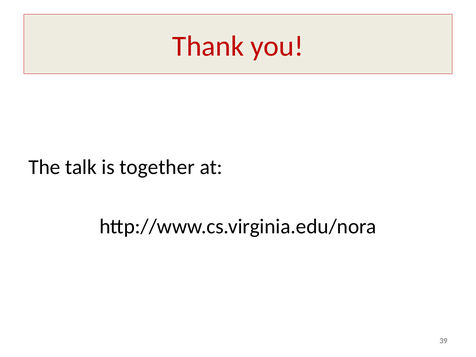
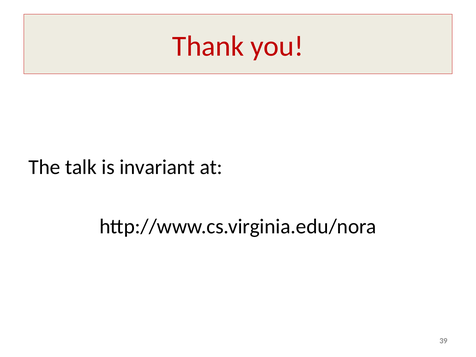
together: together -> invariant (157, 167)
